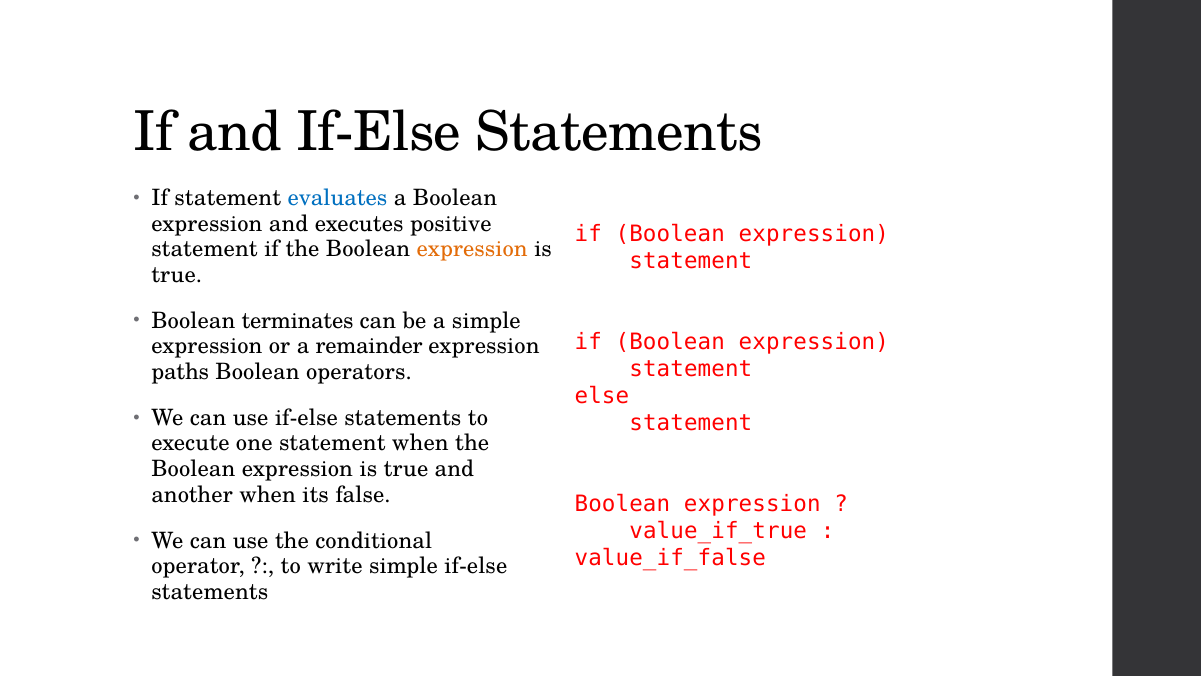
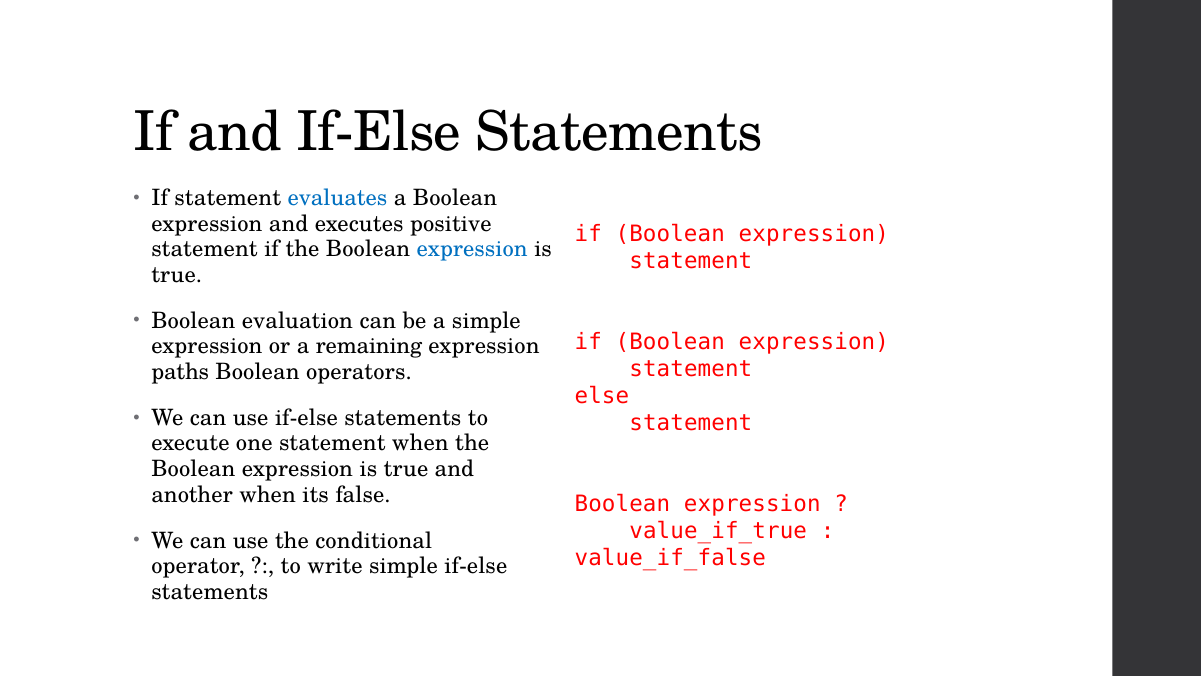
expression colour: orange -> blue (472, 249)
terminates: terminates -> evaluation (297, 320)
remainder: remainder -> remaining (369, 346)
